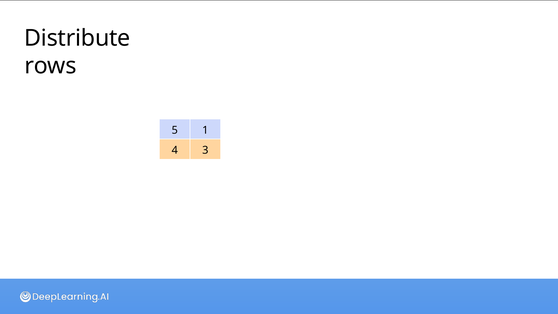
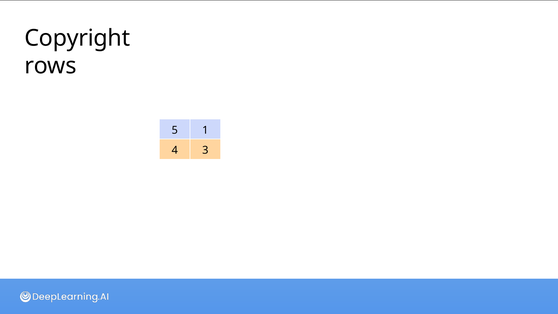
Distribute: Distribute -> Copyright (77, 38)
